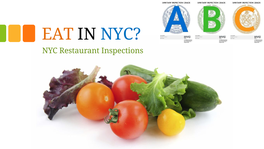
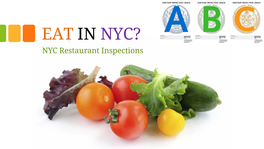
NYC colour: blue -> purple (121, 34)
